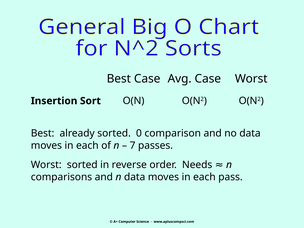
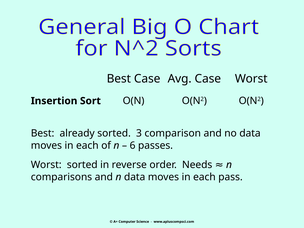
0: 0 -> 3 (139, 133)
7: 7 -> 6 (133, 145)
